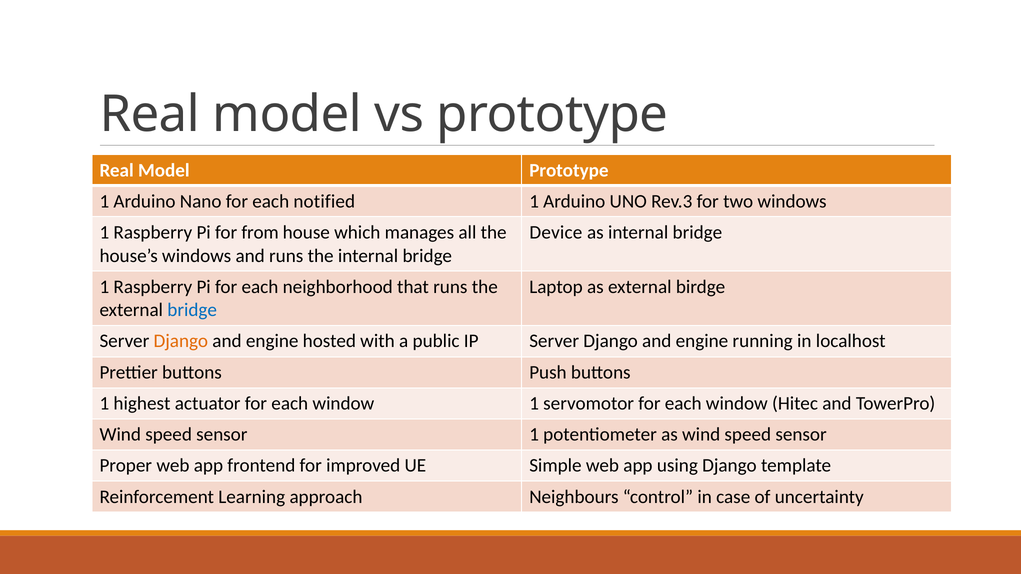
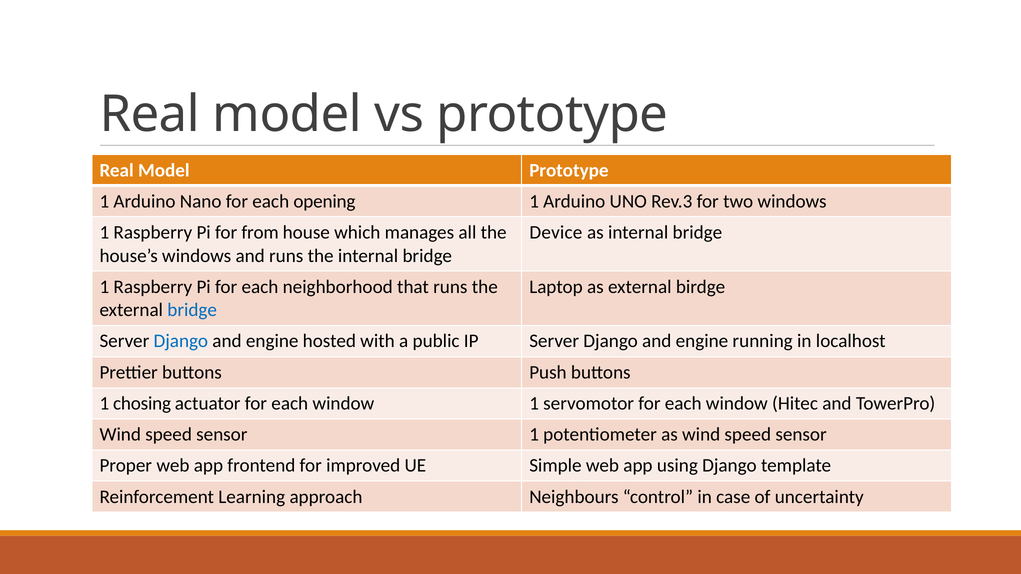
notified: notified -> opening (324, 201)
Django colour: orange -> blue (181, 341)
highest: highest -> chosing (142, 404)
